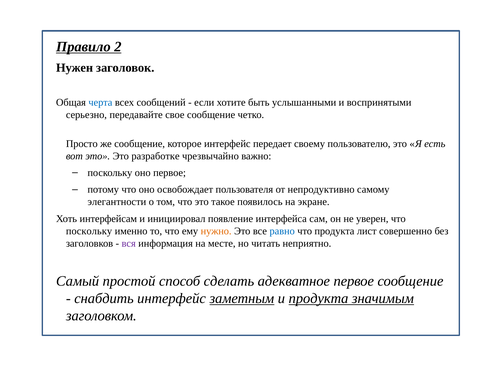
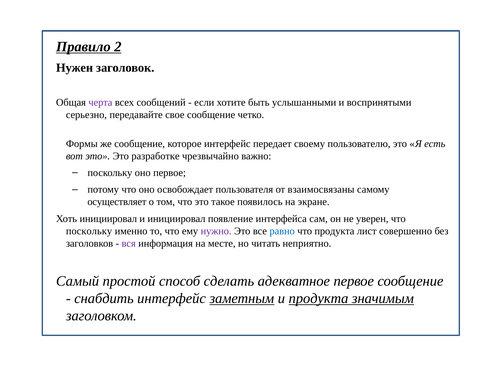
черта colour: blue -> purple (100, 103)
Просто: Просто -> Формы (82, 144)
непродуктивно: непродуктивно -> взаимосвязаны (321, 190)
элегантности: элегантности -> осуществляет (117, 202)
Хоть интерфейсам: интерфейсам -> инициировал (108, 219)
нужно colour: orange -> purple (216, 231)
